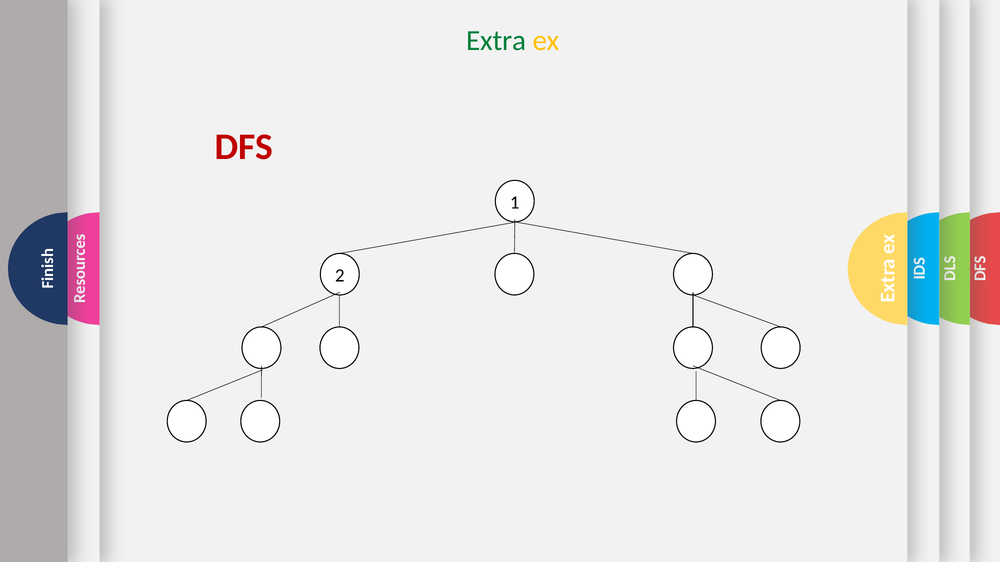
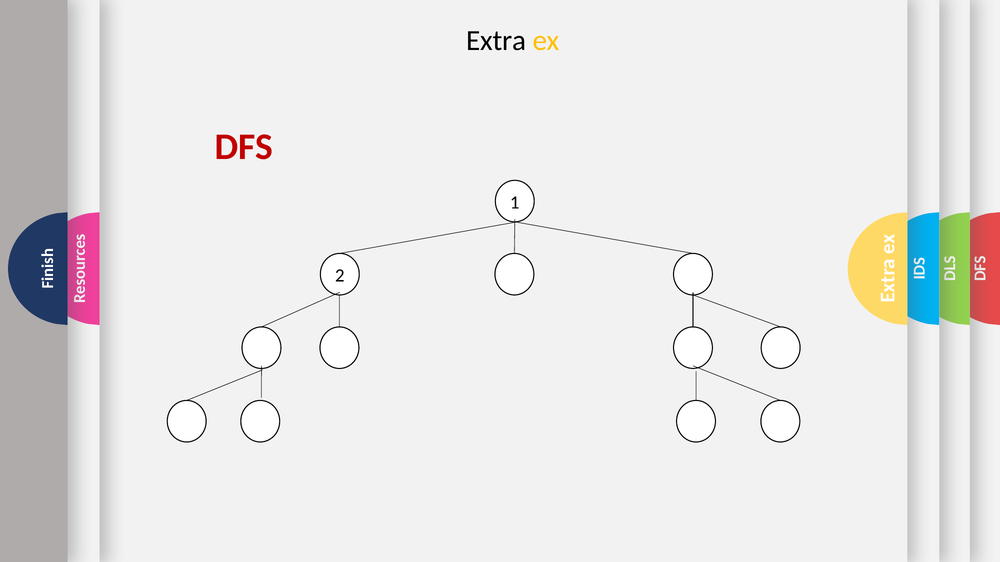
Extra colour: green -> black (496, 41)
